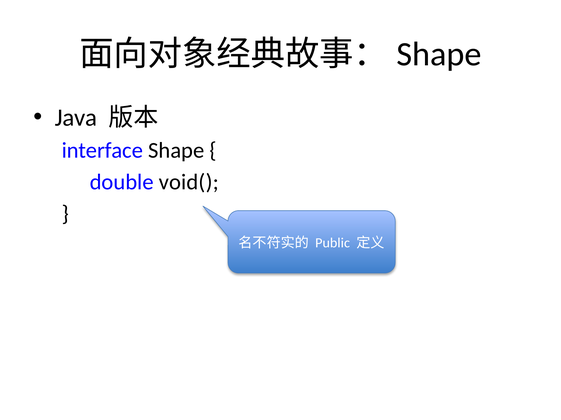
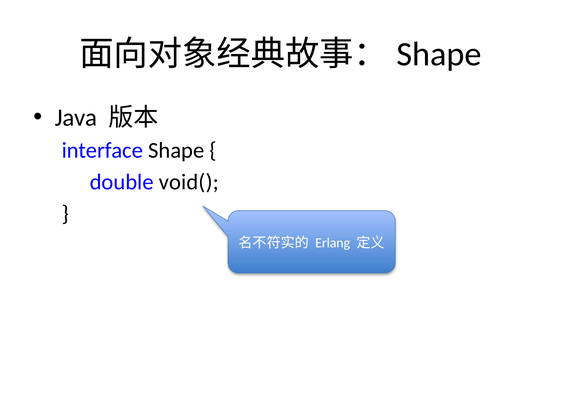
Public: Public -> Erlang (333, 243)
